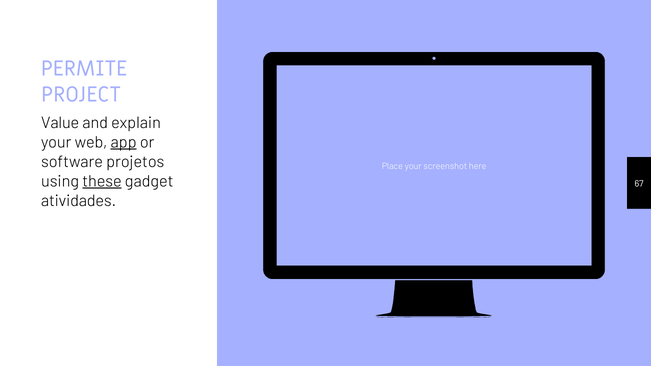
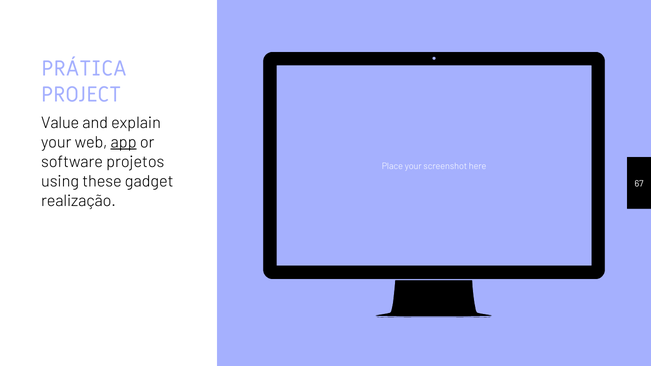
PERMITE: PERMITE -> PRÁTICA (84, 69)
these underline: present -> none (102, 181)
atividades: atividades -> realização (79, 201)
